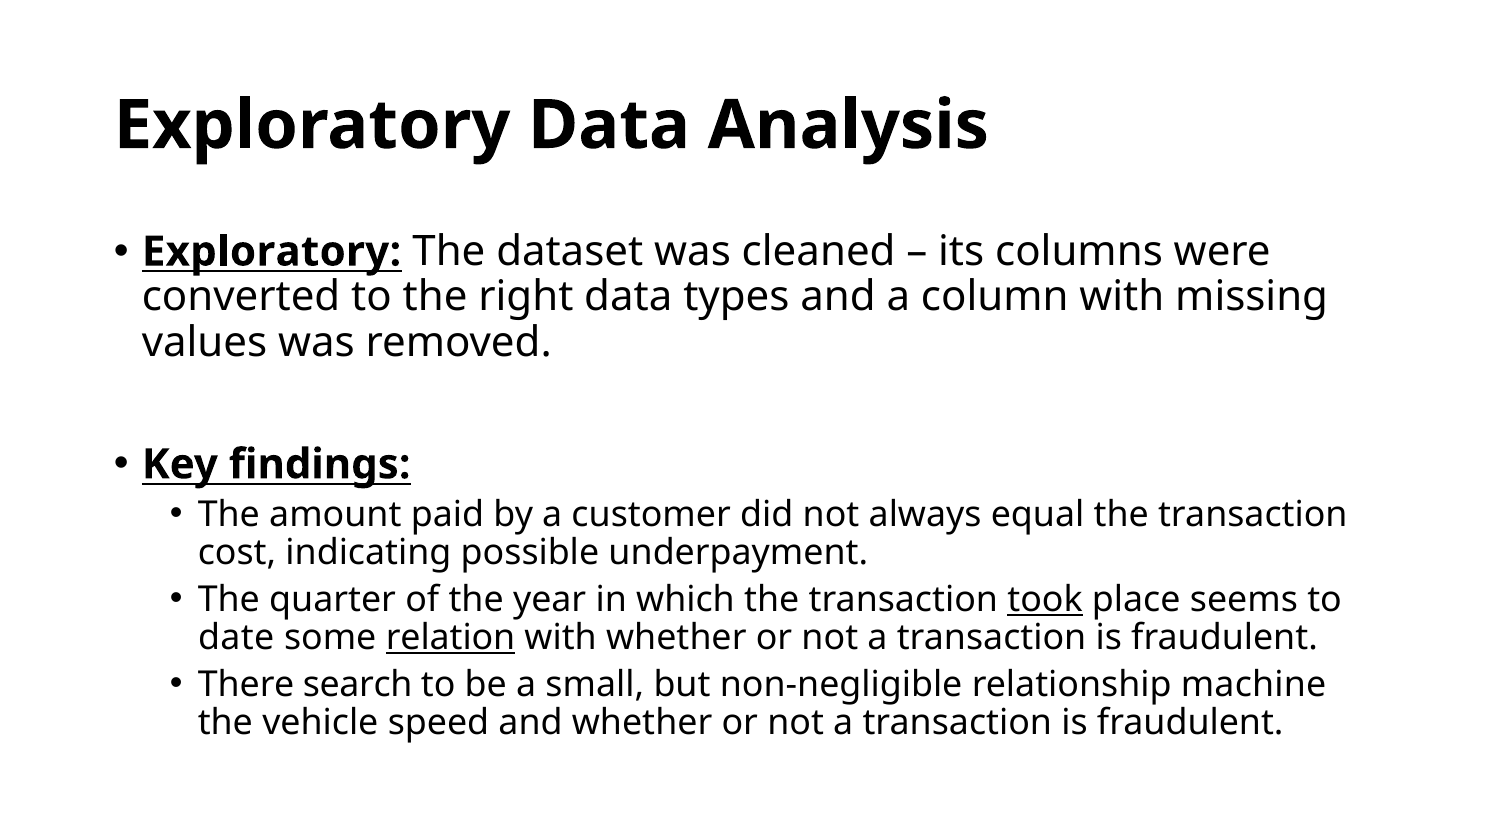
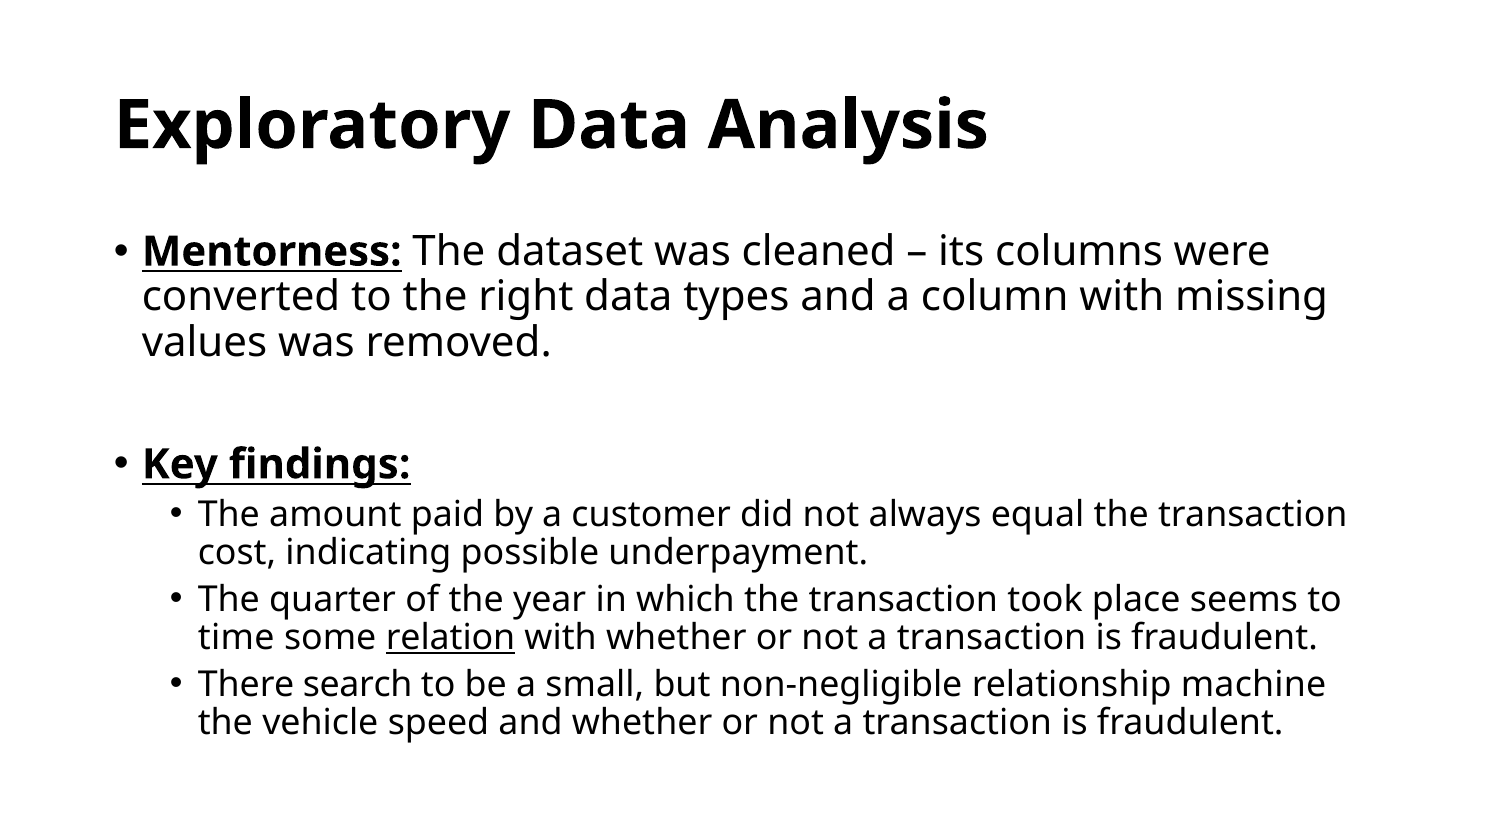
Exploratory: Exploratory -> Mentorness (272, 252)
took underline: present -> none (1045, 599)
date: date -> time (236, 638)
